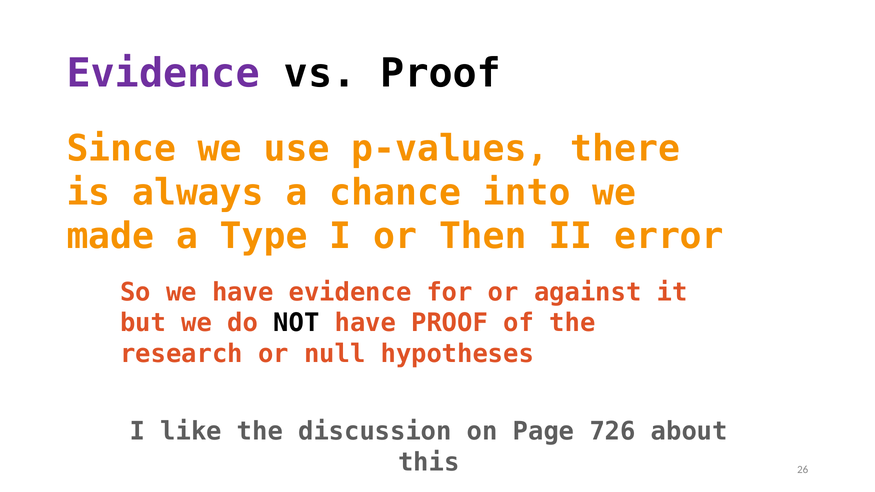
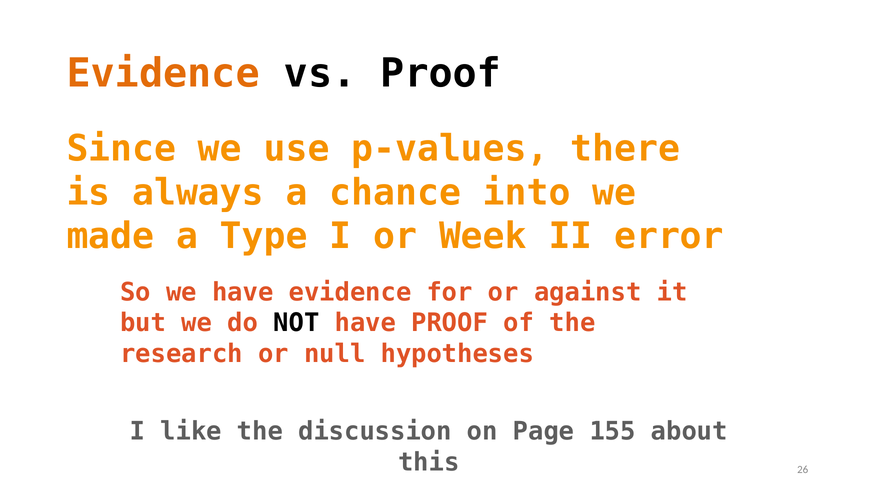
Evidence colour: purple -> orange (163, 74)
Then: Then -> Week (483, 236)
726: 726 -> 155 (613, 432)
